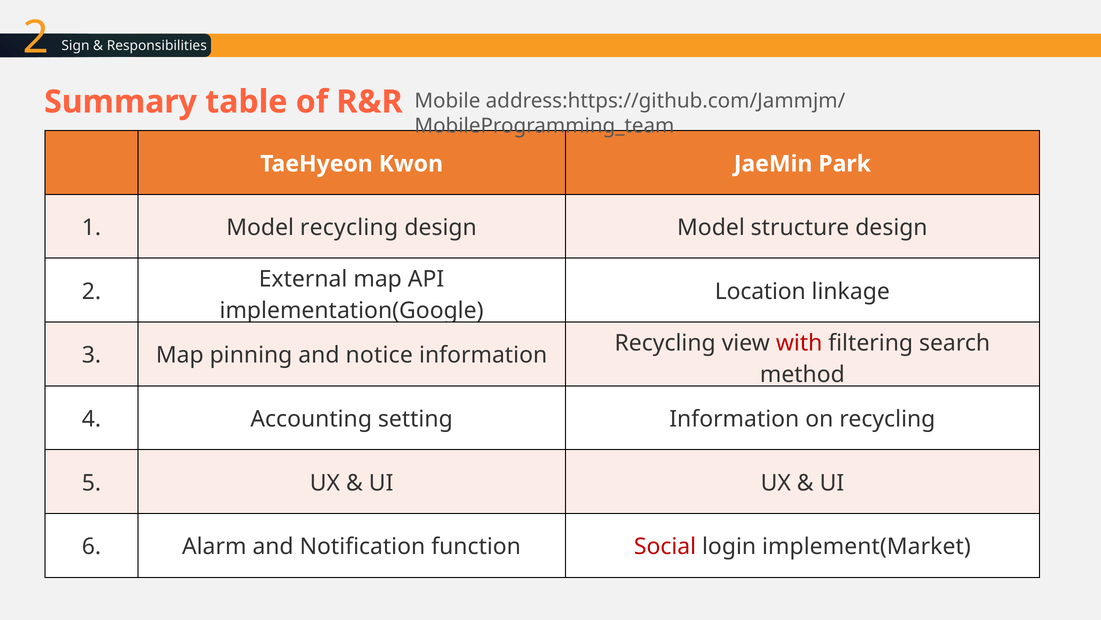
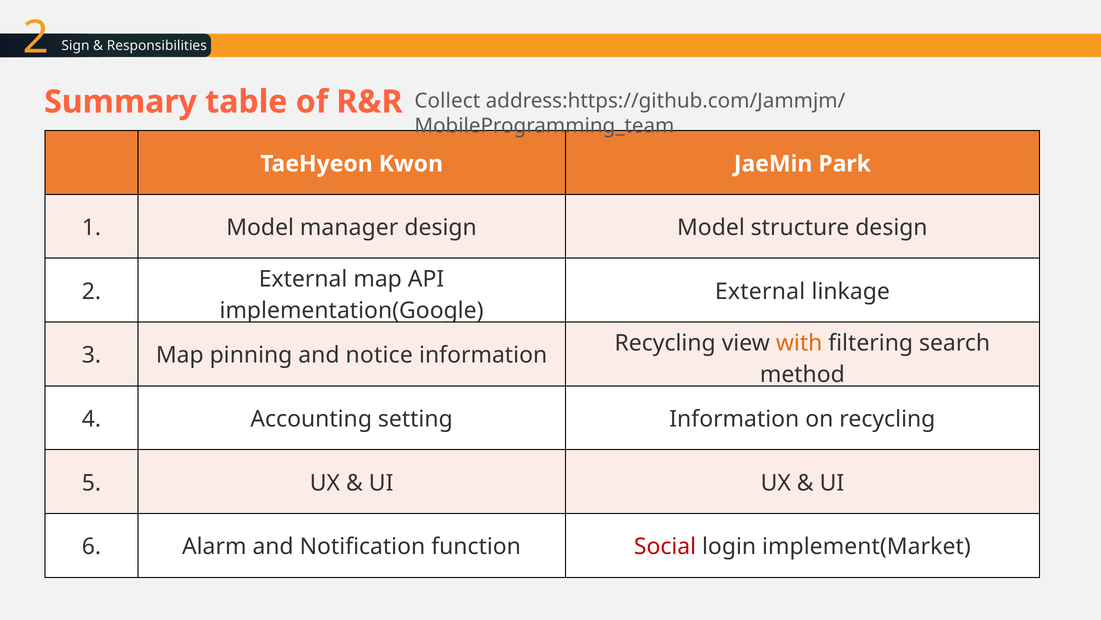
Mobile: Mobile -> Collect (447, 101)
Model recycling: recycling -> manager (349, 227)
Location: Location -> External (760, 291)
with colour: red -> orange (799, 343)
